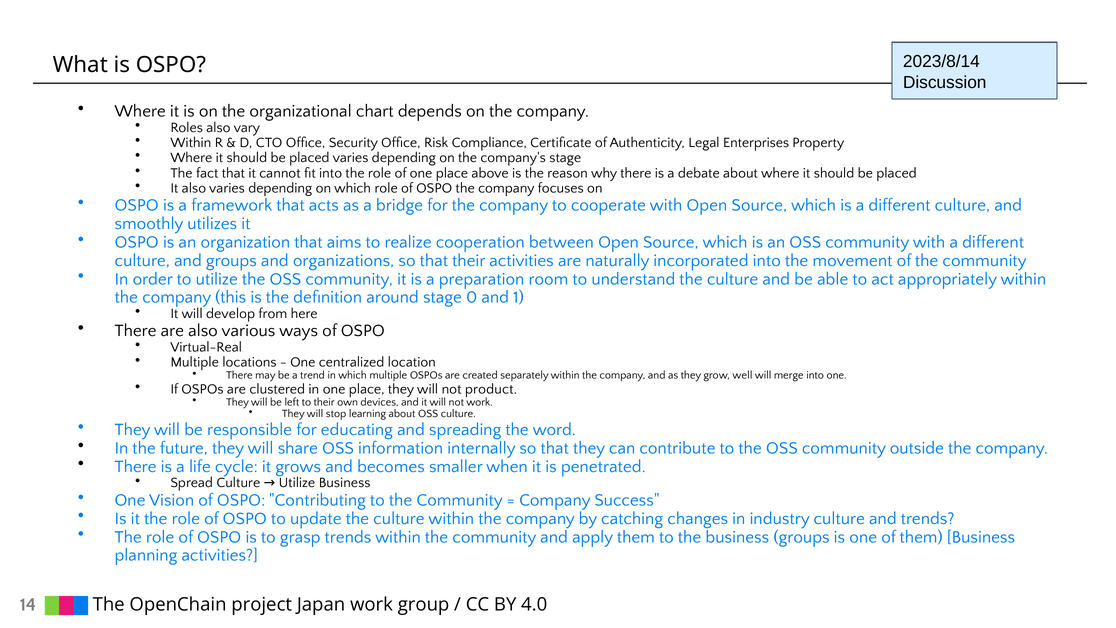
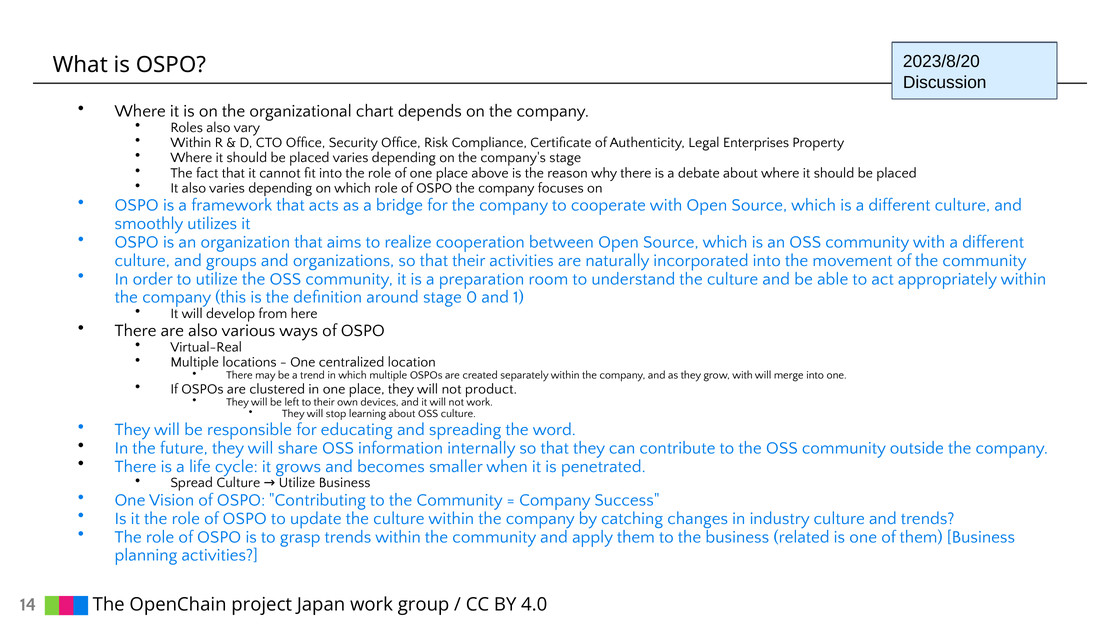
2023/8/14: 2023/8/14 -> 2023/8/20 (941, 61)
grow well: well -> with (743, 375)
business groups: groups -> related (802, 537)
